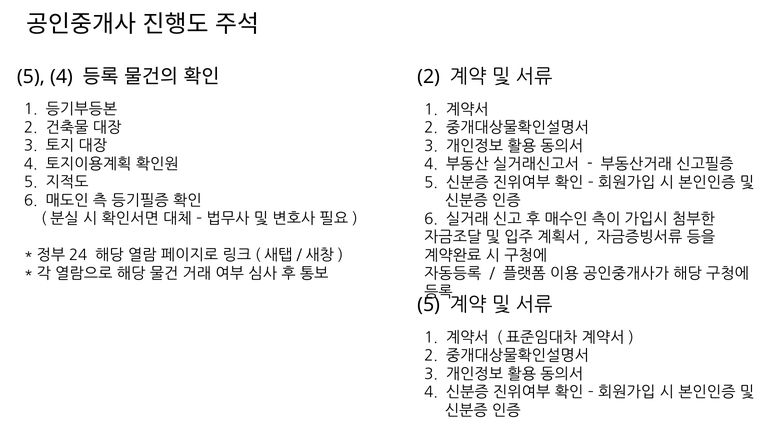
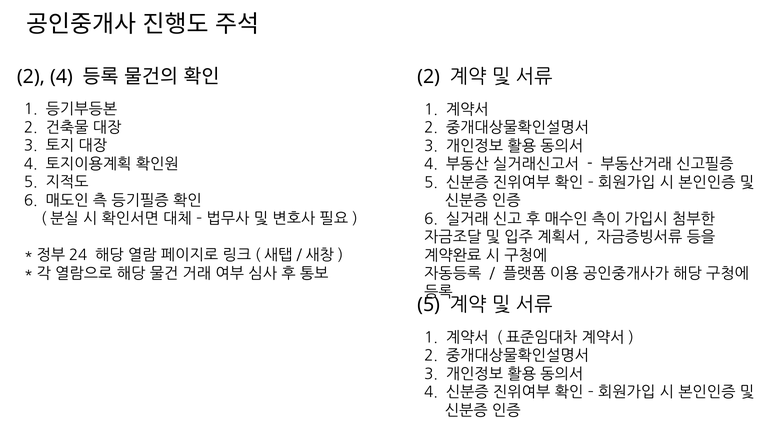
5: 5 -> 2 (31, 77)
